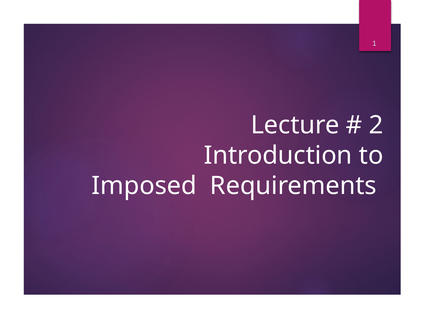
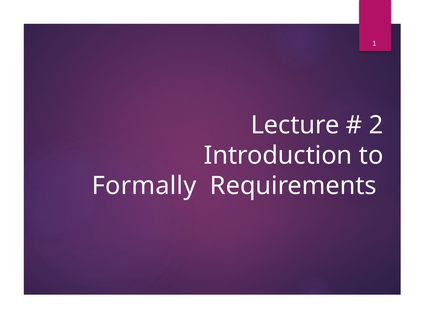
Imposed: Imposed -> Formally (144, 186)
